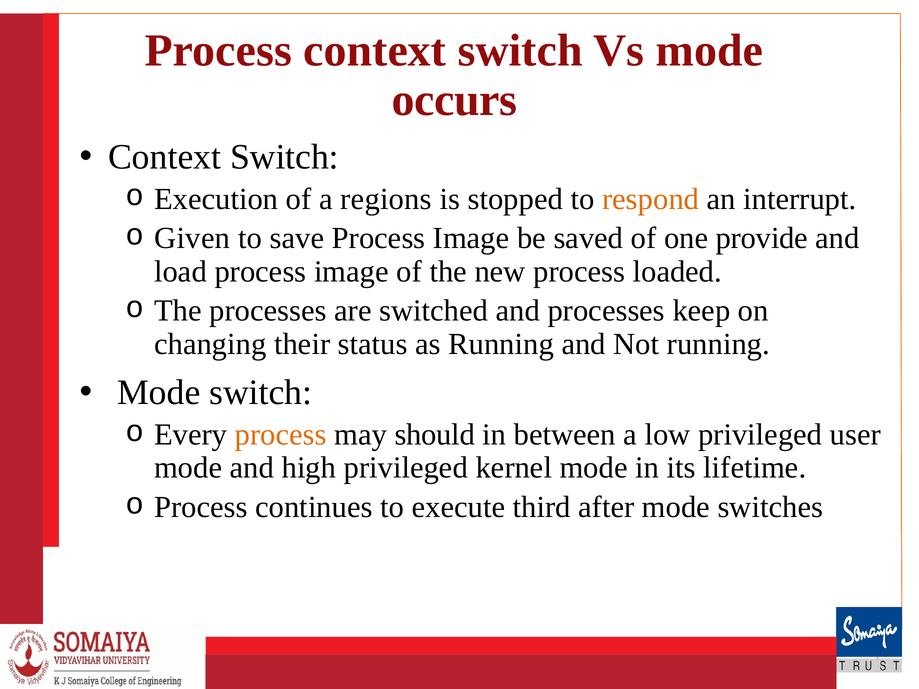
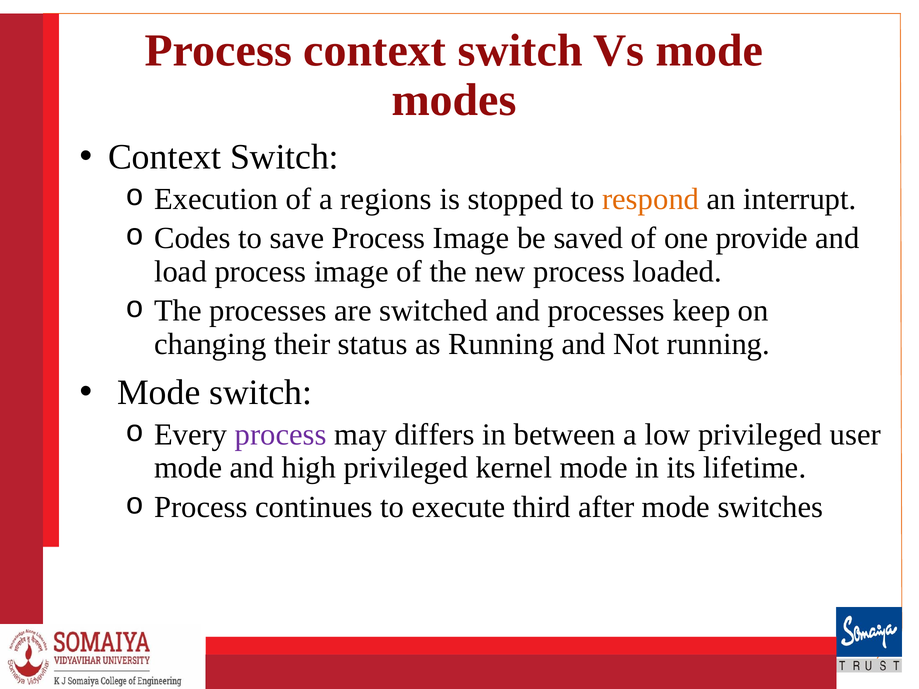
occurs: occurs -> modes (454, 100)
Given: Given -> Codes (192, 238)
process colour: orange -> purple (281, 435)
should: should -> differs (435, 435)
